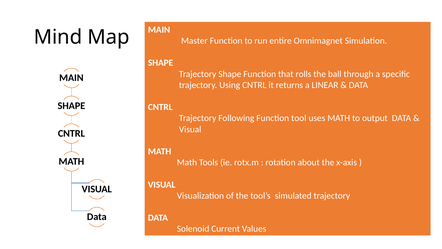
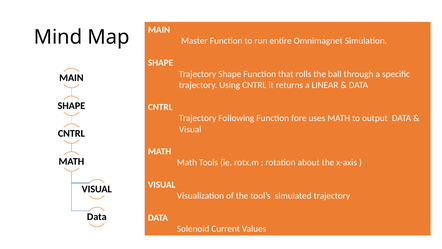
tool: tool -> fore (299, 118)
